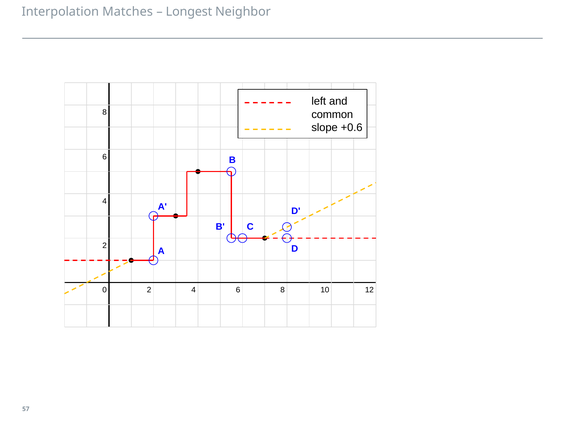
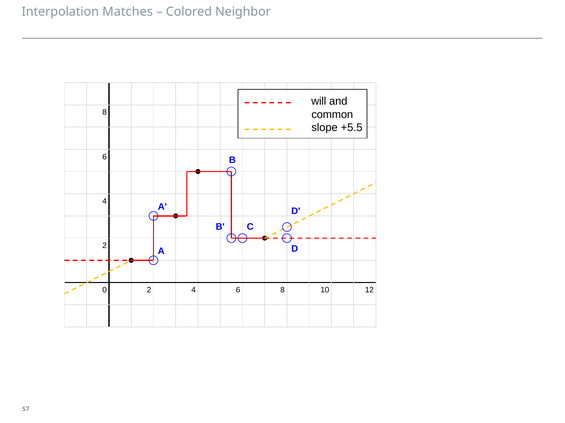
Longest: Longest -> Colored (189, 12)
left: left -> will (319, 102)
+0.6: +0.6 -> +5.5 (352, 128)
